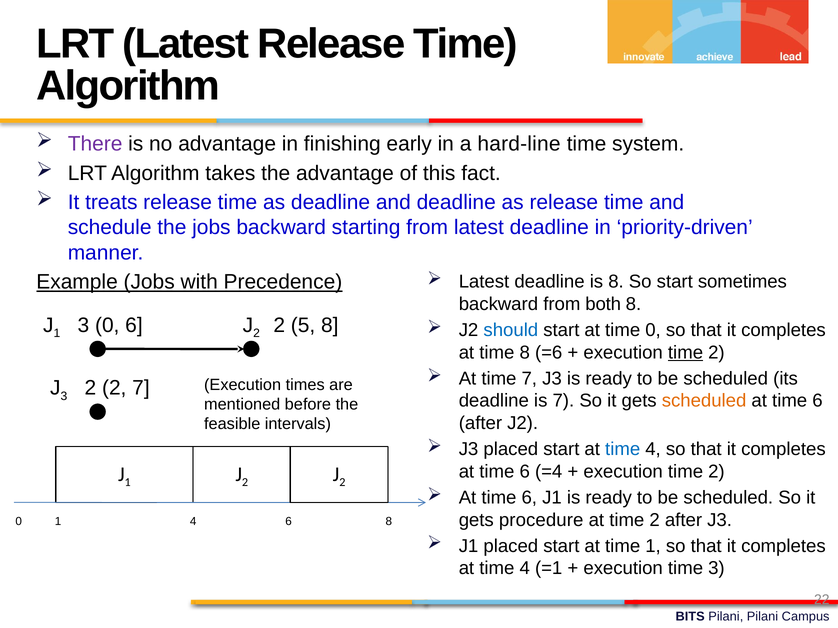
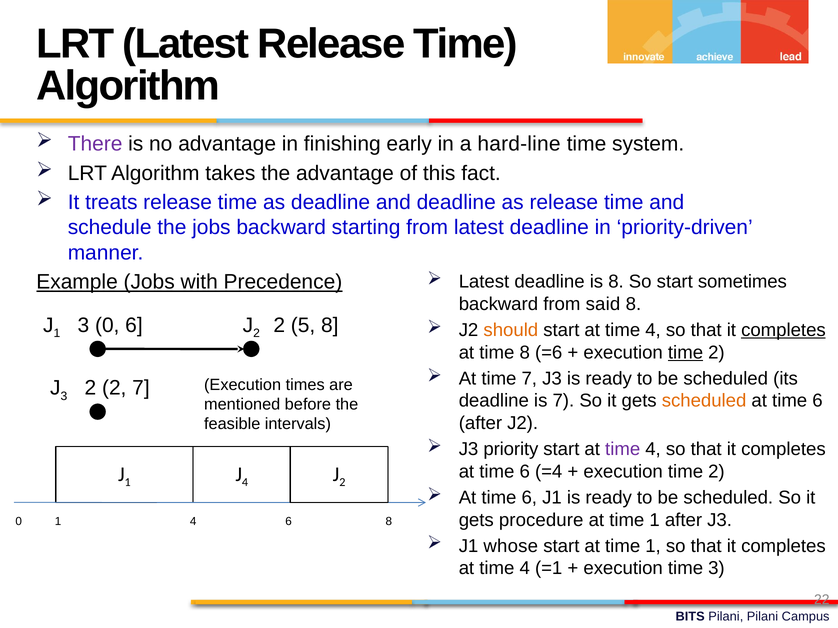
both: both -> said (603, 304)
should colour: blue -> orange (511, 330)
0: 0 -> 4 (653, 330)
completes underline: none -> present (783, 330)
J3 placed: placed -> priority (511, 450)
time colour: blue -> purple (623, 450)
2: 2 -> 4 (245, 483)
2: 2 -> 1 (655, 520)
J1 placed: placed -> whose (511, 546)
